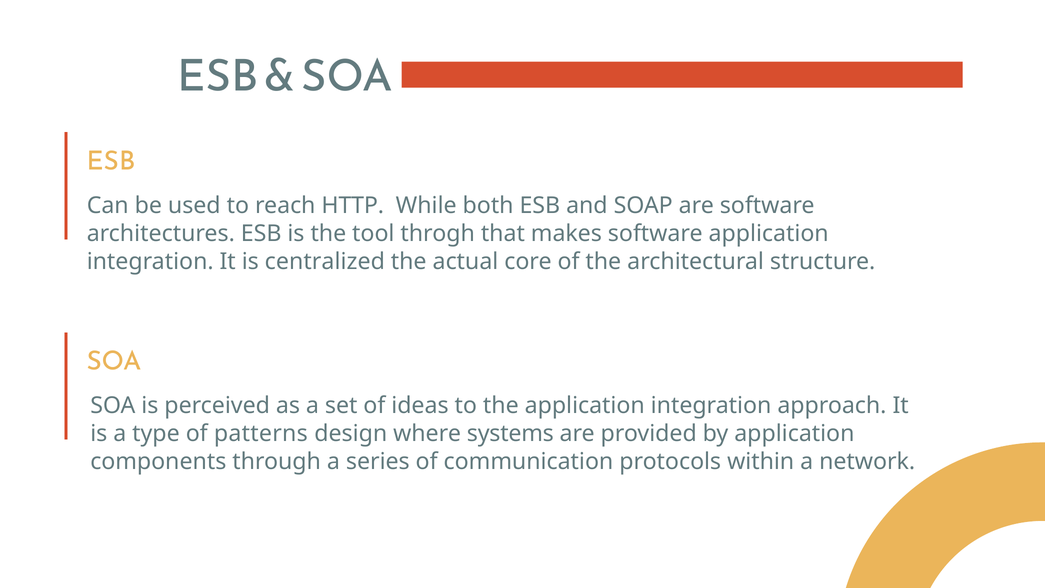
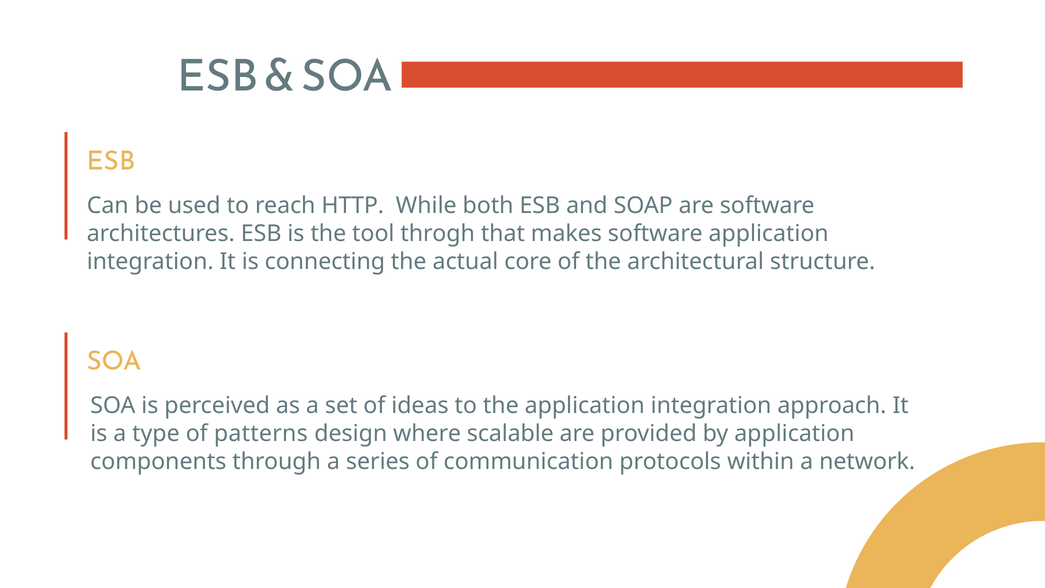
centralized: centralized -> connecting (325, 261)
systems: systems -> scalable (510, 433)
